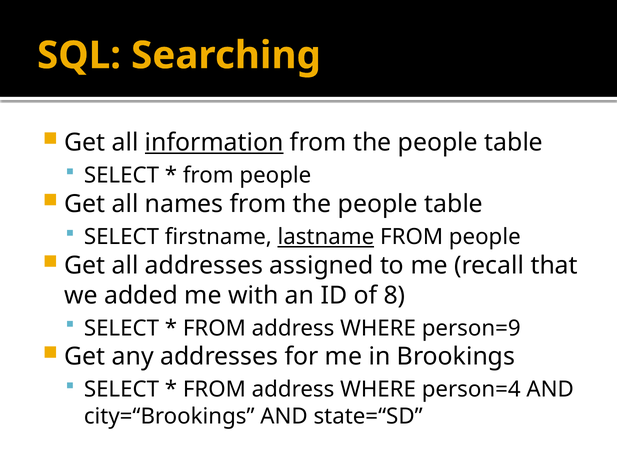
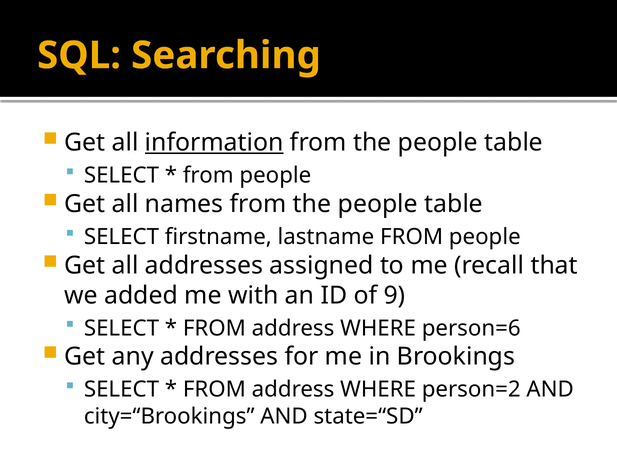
lastname underline: present -> none (326, 237)
8: 8 -> 9 (395, 295)
person=9: person=9 -> person=6 (471, 328)
person=4: person=4 -> person=2 (471, 389)
